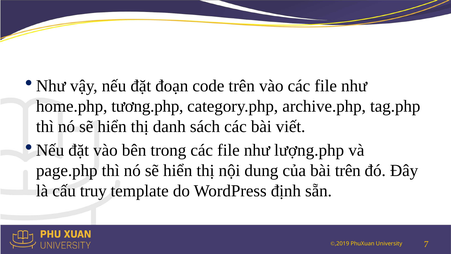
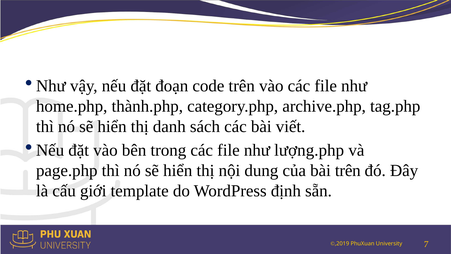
tương.php: tương.php -> thành.php (147, 106)
truy: truy -> giới (93, 191)
